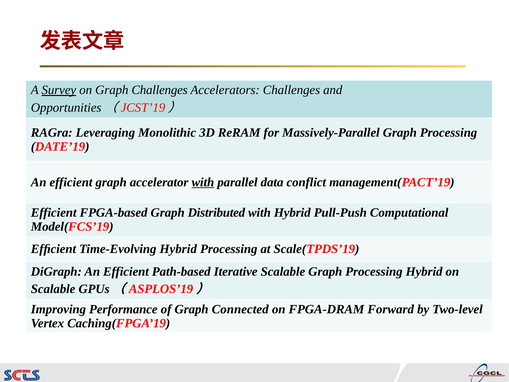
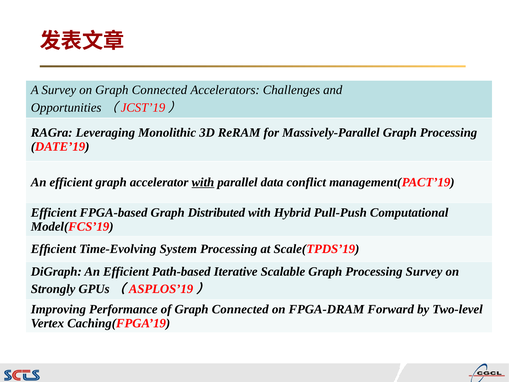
Survey underline: present -> none (59, 90)
on Graph Challenges: Challenges -> Connected (159, 90)
Time-Evolving Hybrid: Hybrid -> System (178, 249)
Processing Hybrid: Hybrid -> Survey (424, 271)
Scalable: Scalable -> Strongly (53, 289)
